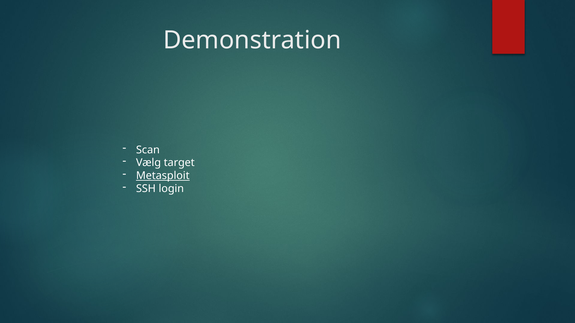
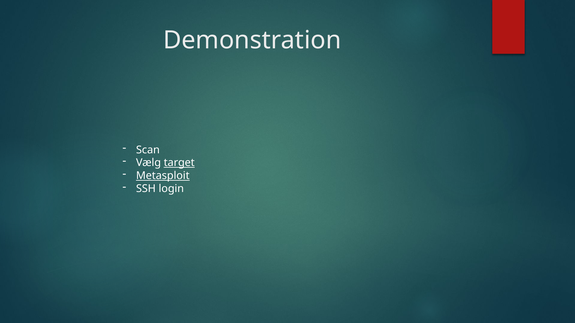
target underline: none -> present (179, 163)
